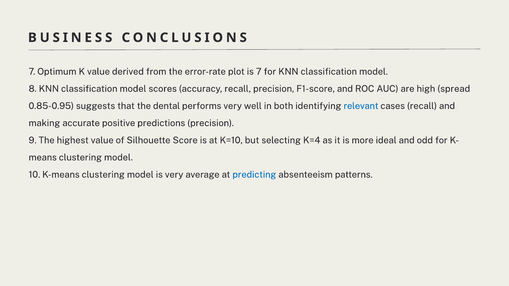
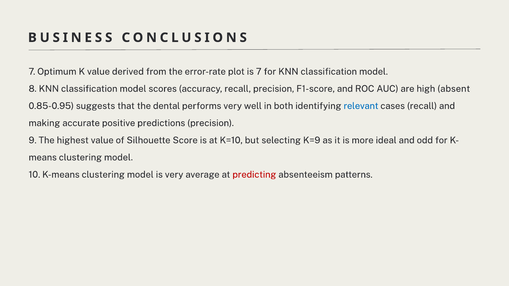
spread: spread -> absent (454, 89)
K=4: K=4 -> K=9 (312, 140)
predicting colour: blue -> red (254, 175)
